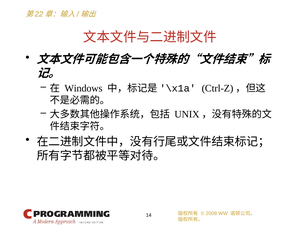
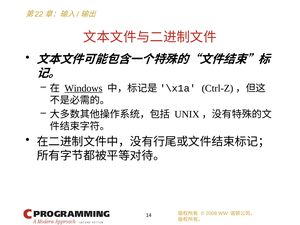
Windows underline: none -> present (83, 88)
